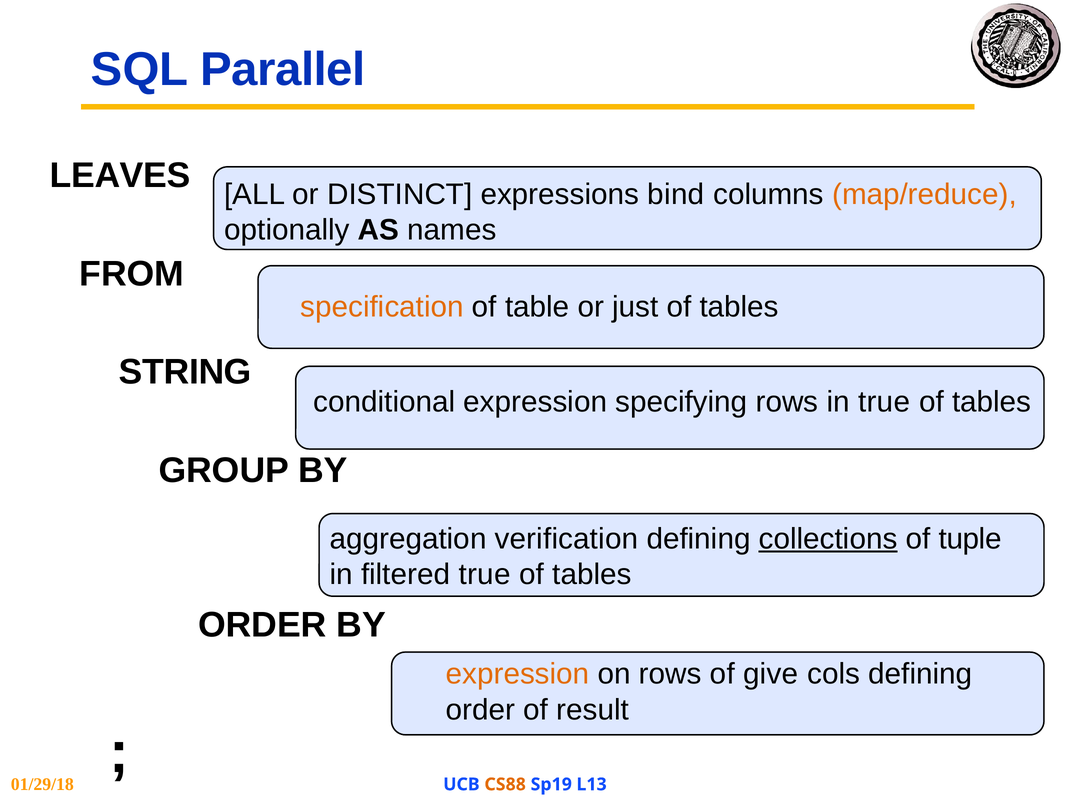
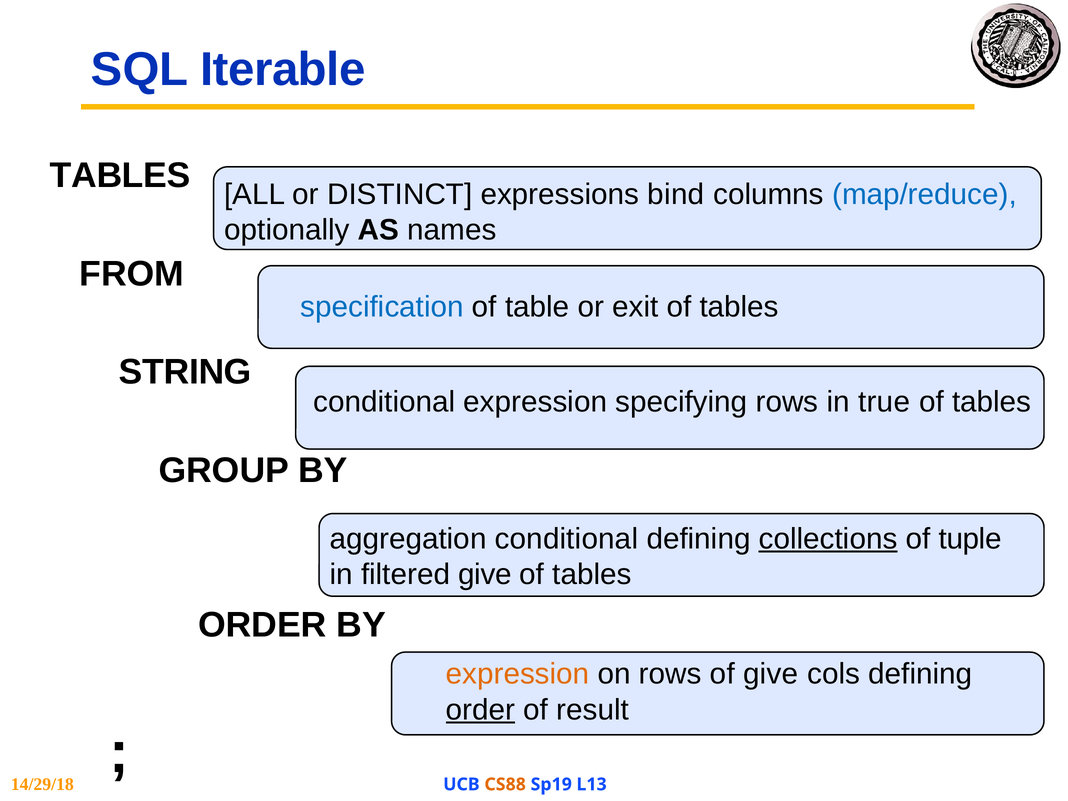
Parallel: Parallel -> Iterable (283, 69)
LEAVES: LEAVES -> TABLES (120, 176)
map/reduce colour: orange -> blue (925, 194)
specification colour: orange -> blue (382, 307)
just: just -> exit (635, 307)
aggregation verification: verification -> conditional (566, 539)
filtered true: true -> give (485, 574)
order underline: none -> present (481, 710)
01/29/18: 01/29/18 -> 14/29/18 (42, 784)
